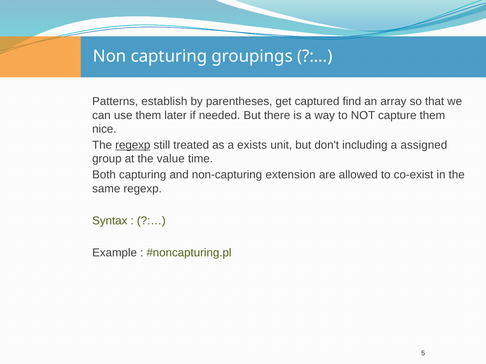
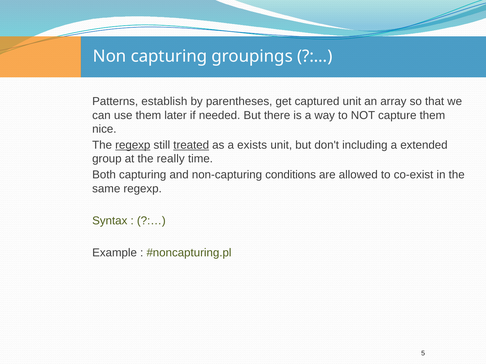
captured find: find -> unit (352, 102)
treated underline: none -> present (191, 145)
assigned: assigned -> extended (424, 145)
value: value -> really (171, 159)
extension: extension -> conditions (291, 175)
